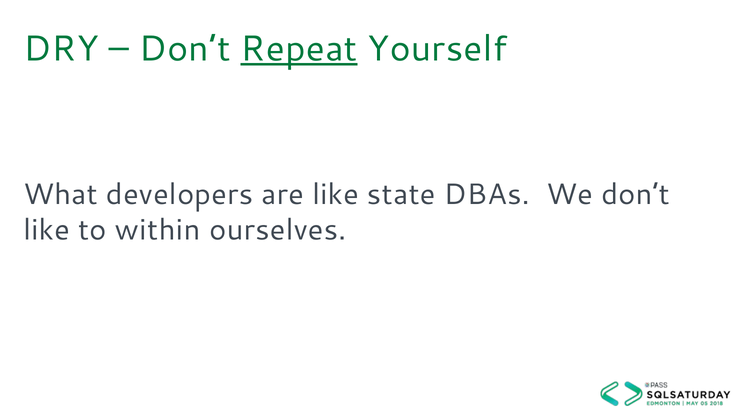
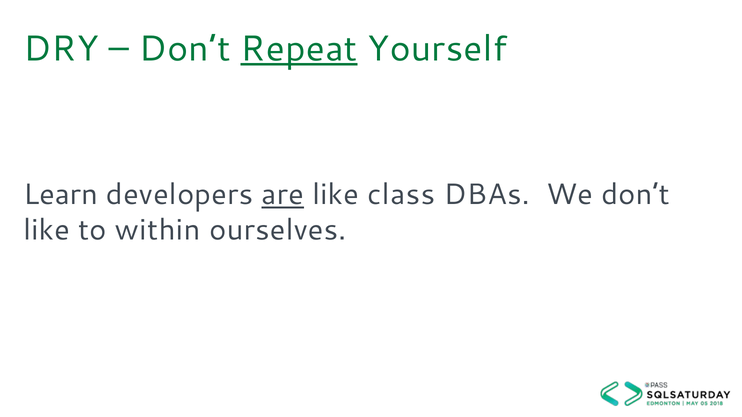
What: What -> Learn (61, 195)
are underline: none -> present (283, 195)
state: state -> class (401, 195)
